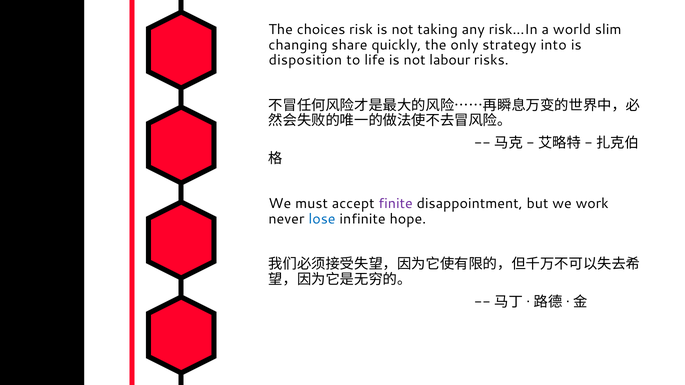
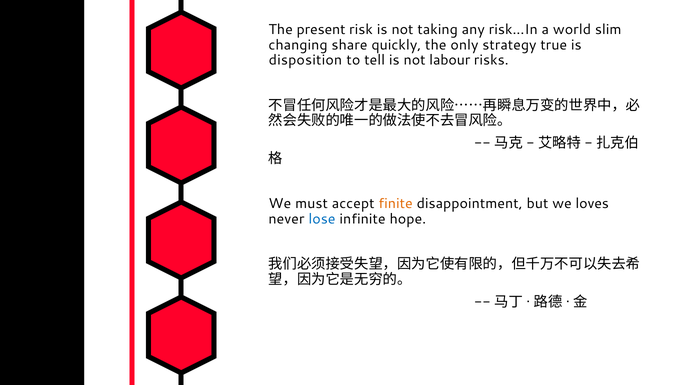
choices: choices -> present (321, 29)
into: into -> true (554, 45)
life: life -> tell (375, 60)
finite colour: purple -> orange (396, 204)
work: work -> loves (592, 204)
